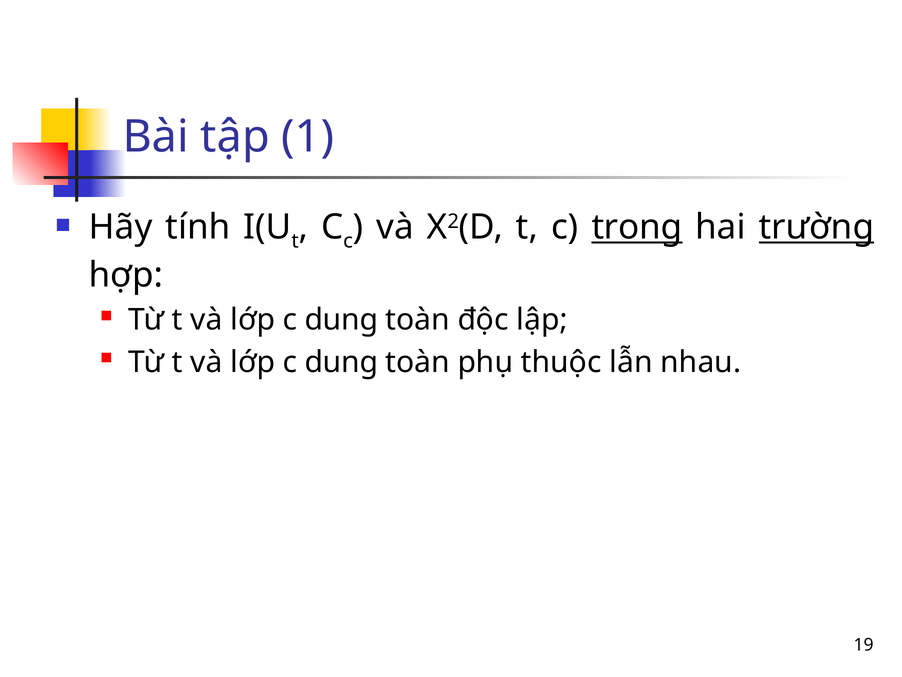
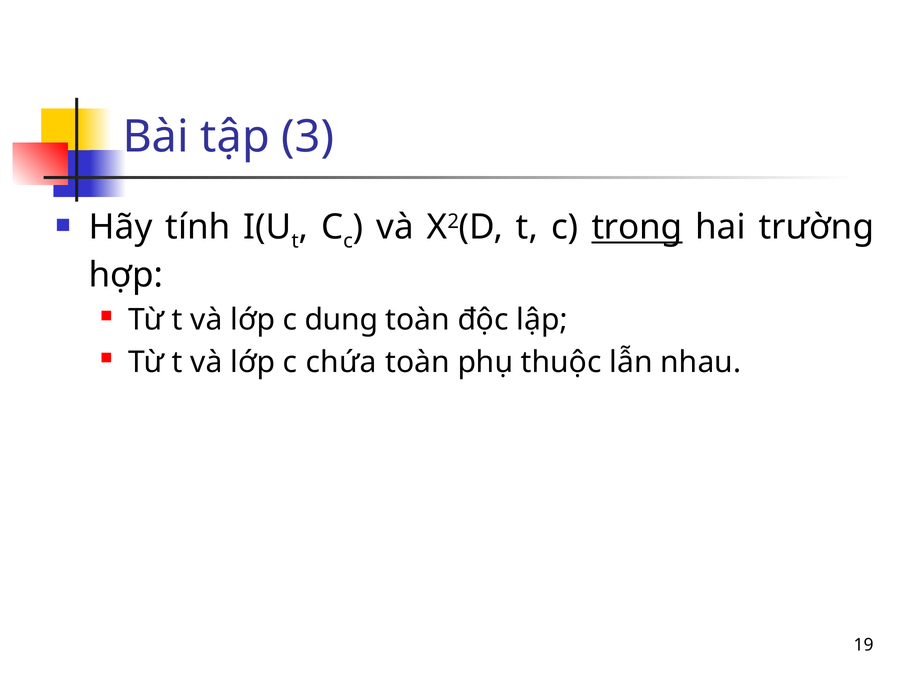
1: 1 -> 3 (308, 137)
trường underline: present -> none (817, 227)
dụng: dụng -> chứa (341, 362)
